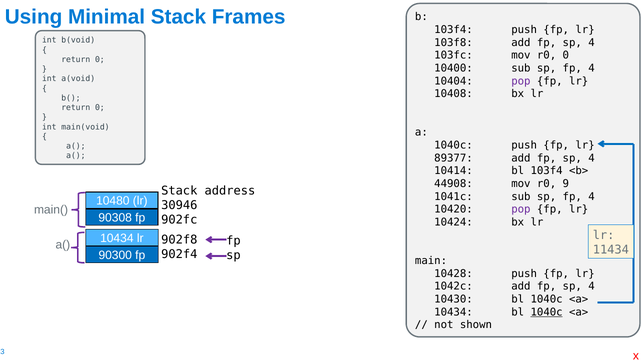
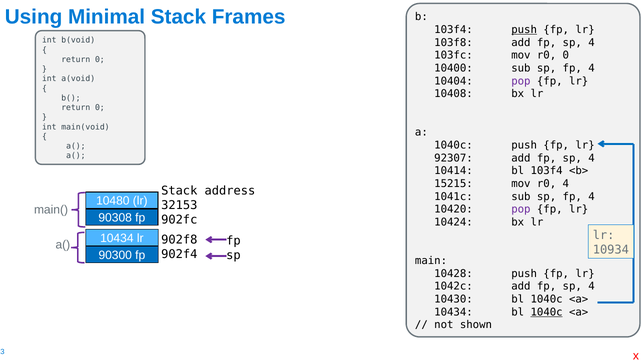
push underline: none -> present (524, 30)
89377: 89377 -> 92307 (454, 158)
44908: 44908 -> 15215 (454, 184)
r0 9: 9 -> 4 (566, 184)
30946: 30946 -> 32153 (179, 205)
11434: 11434 -> 10934 (611, 250)
